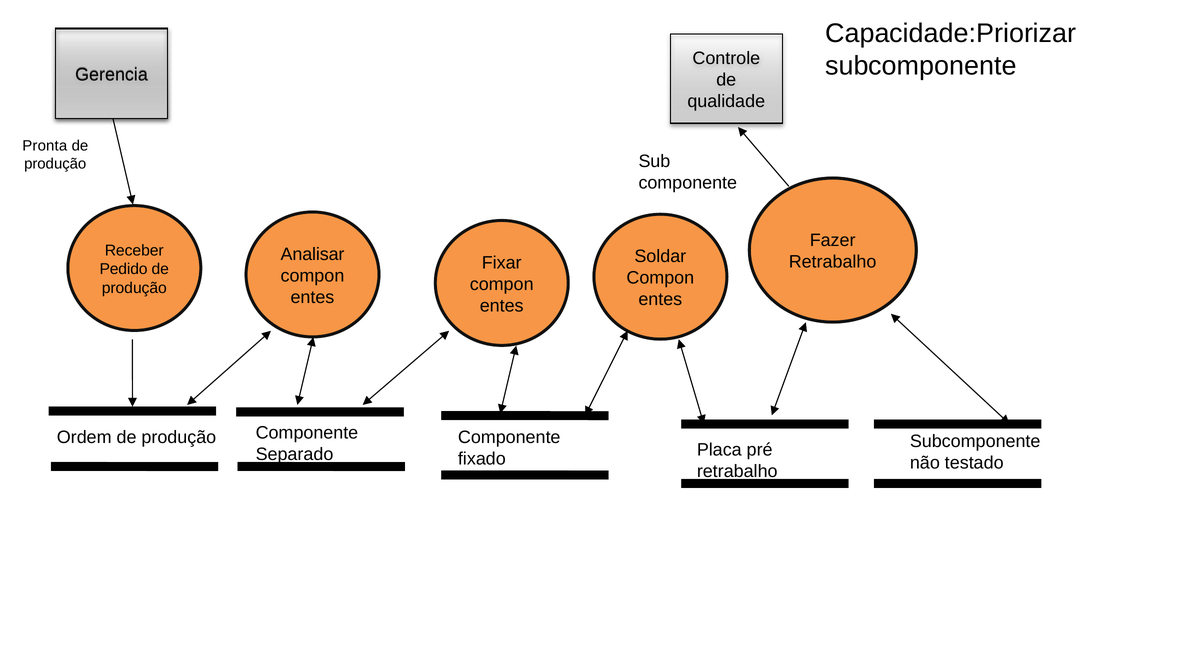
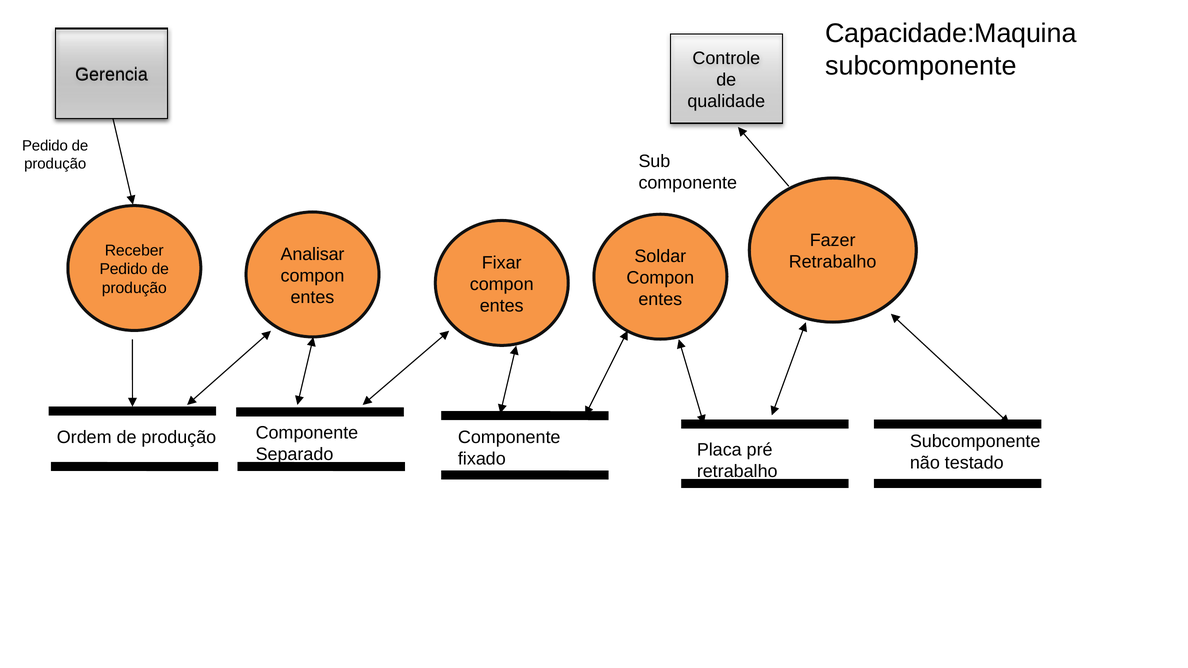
Capacidade:Priorizar: Capacidade:Priorizar -> Capacidade:Maquina (951, 33)
Pronta: Pronta -> Pedido (45, 146)
